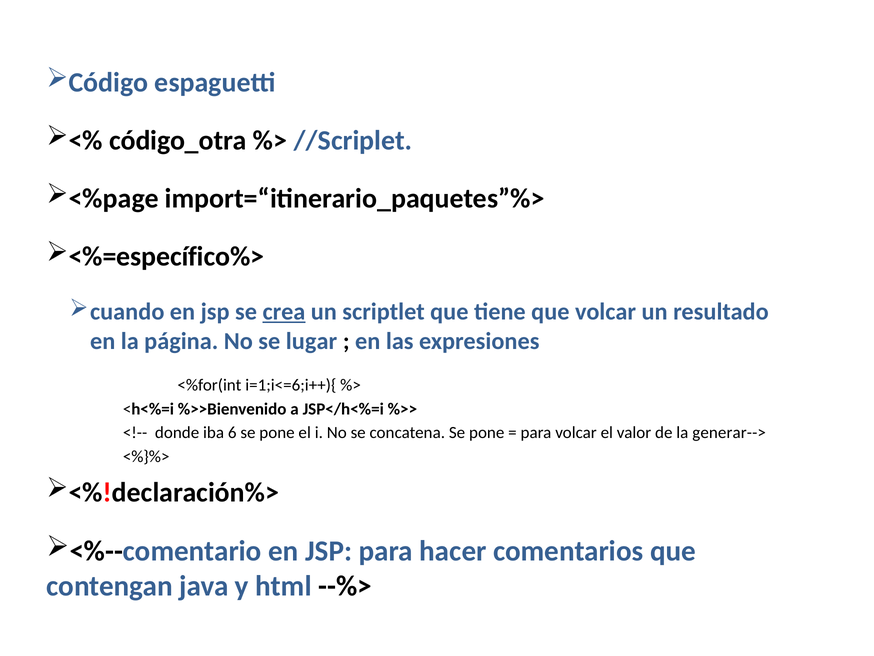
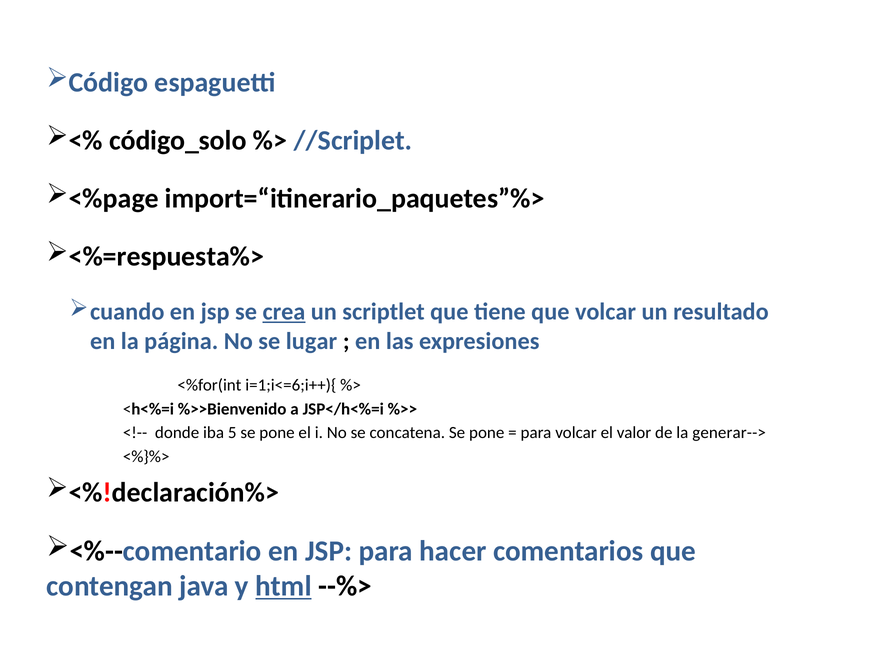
código_otra: código_otra -> código_solo (178, 140)
<%=específico%>: <%=específico%> -> <%=respuesta%> (166, 256)
6: 6 -> 5 (232, 432)
html underline: none -> present (284, 586)
